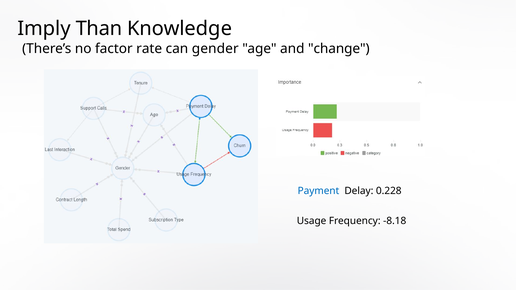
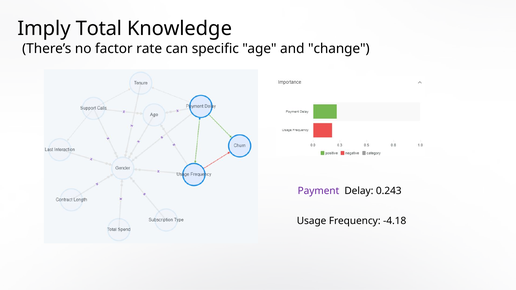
Than: Than -> Total (99, 29)
gender: gender -> specific (215, 49)
Payment colour: blue -> purple (318, 191)
0.228: 0.228 -> 0.243 (389, 191)
-8.18: -8.18 -> -4.18 (395, 221)
